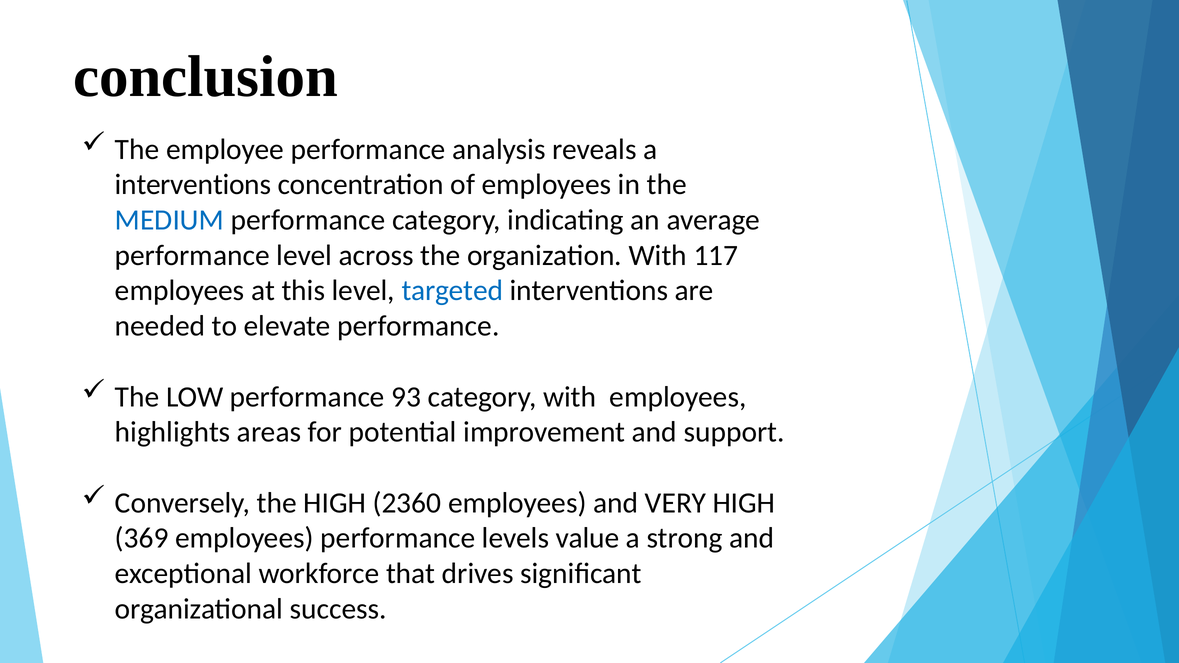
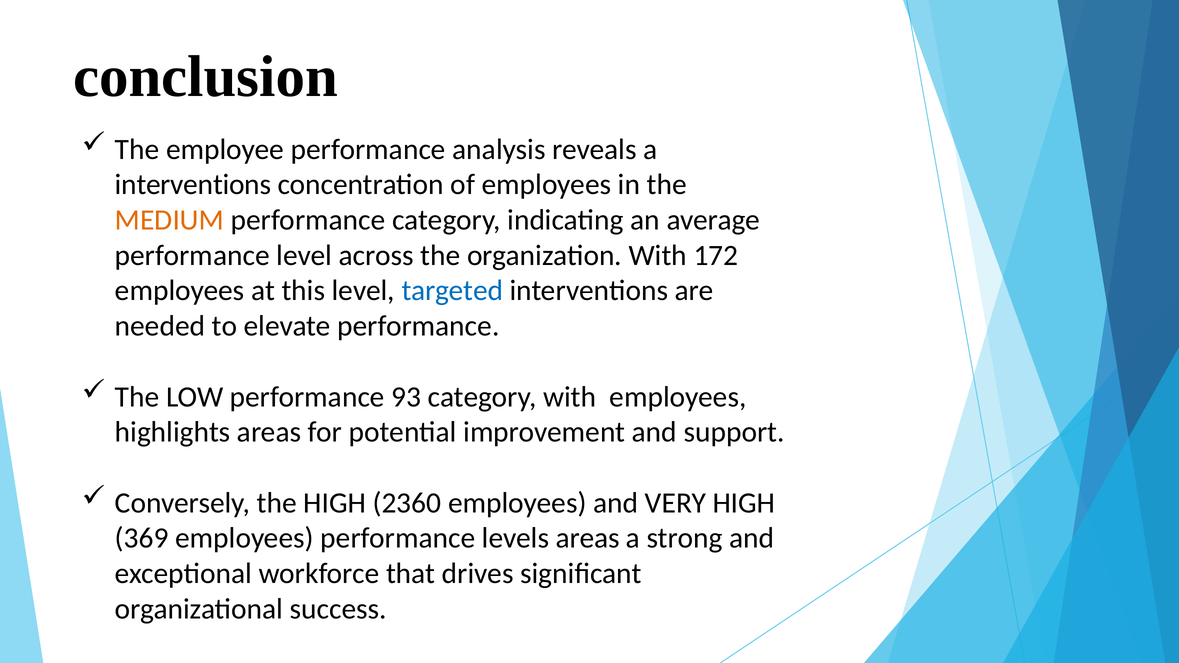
MEDIUM colour: blue -> orange (169, 220)
117: 117 -> 172 (716, 255)
levels value: value -> areas (588, 538)
